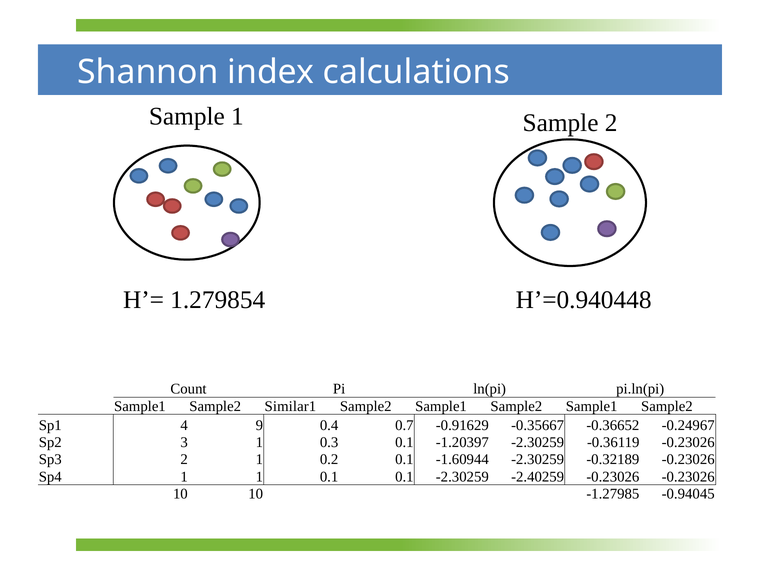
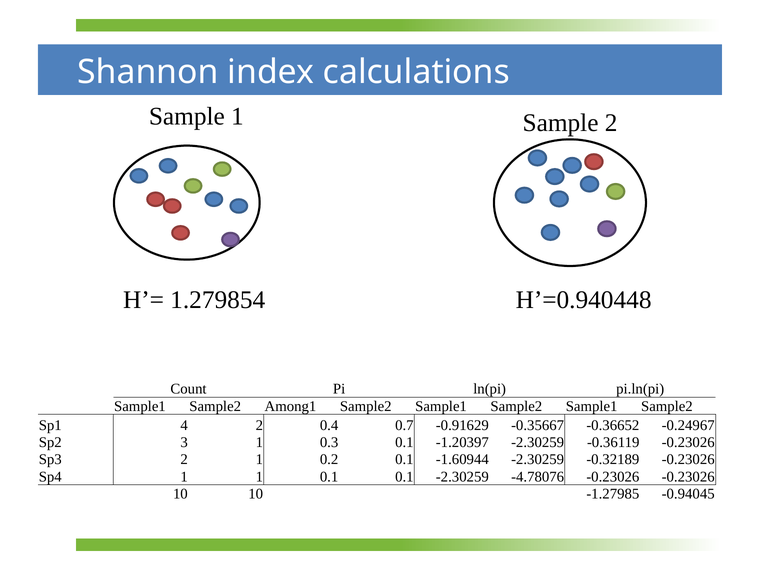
Similar1: Similar1 -> Among1 (290, 406)
4 9: 9 -> 2 (259, 425)
-2.40259: -2.40259 -> -4.78076 (538, 477)
